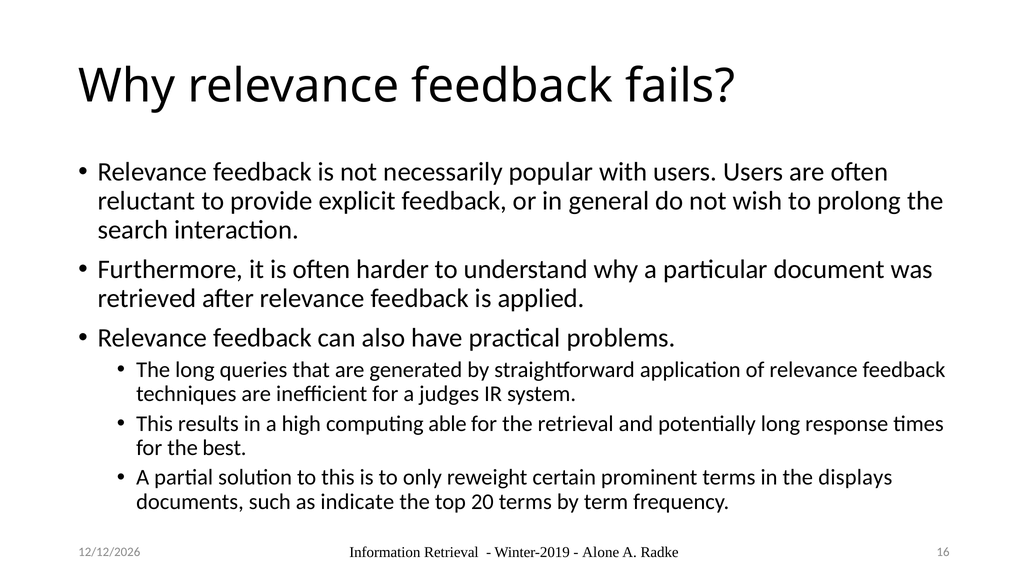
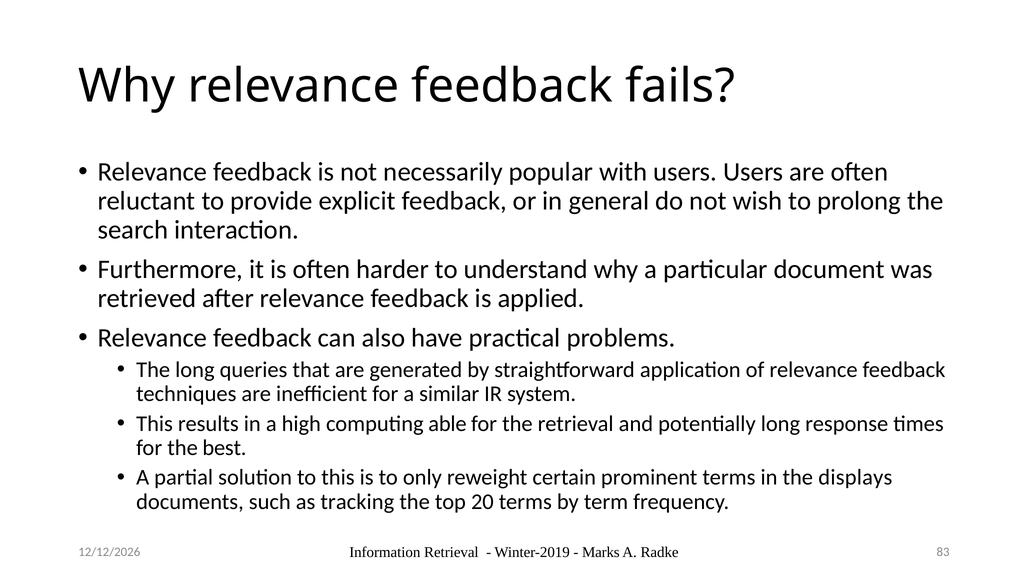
judges: judges -> similar (449, 394)
indicate: indicate -> tracking (357, 502)
Alone: Alone -> Marks (601, 552)
16: 16 -> 83 (943, 552)
